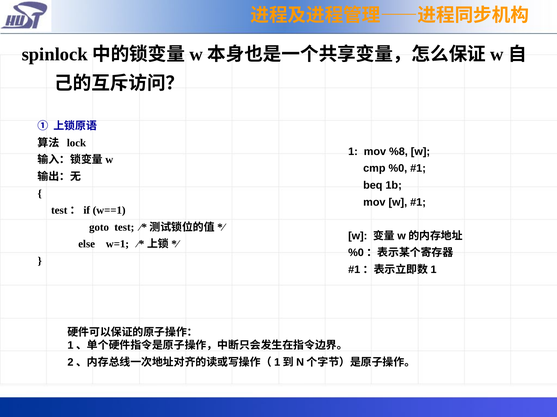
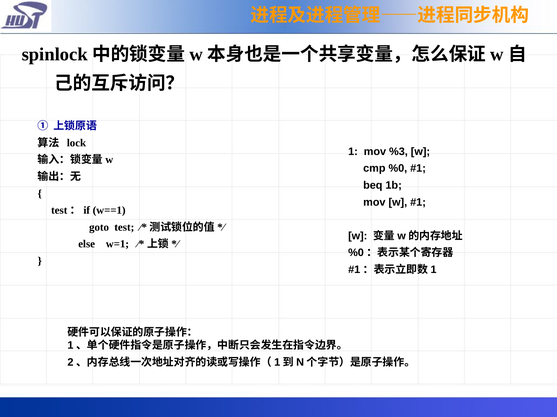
%8: %8 -> %3 (398, 152)
